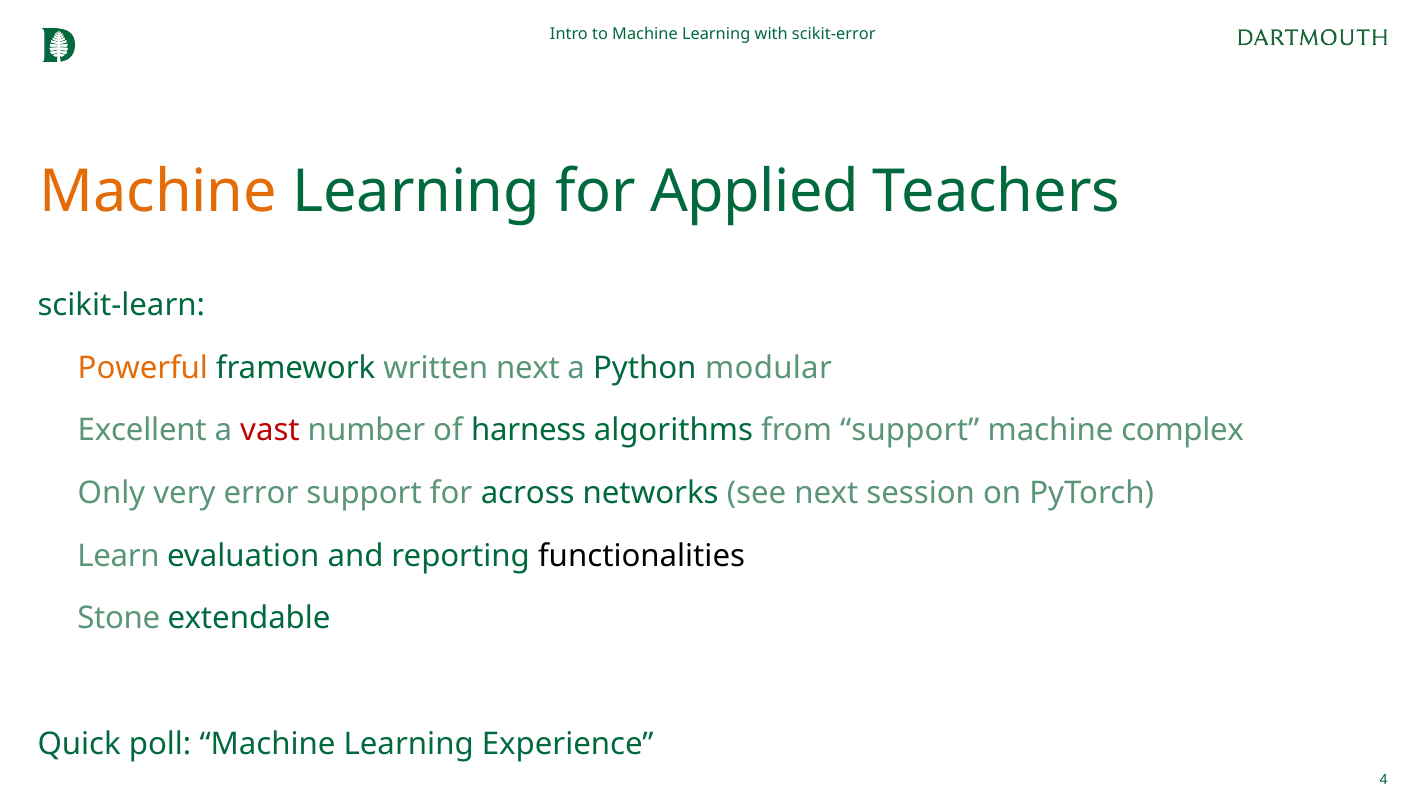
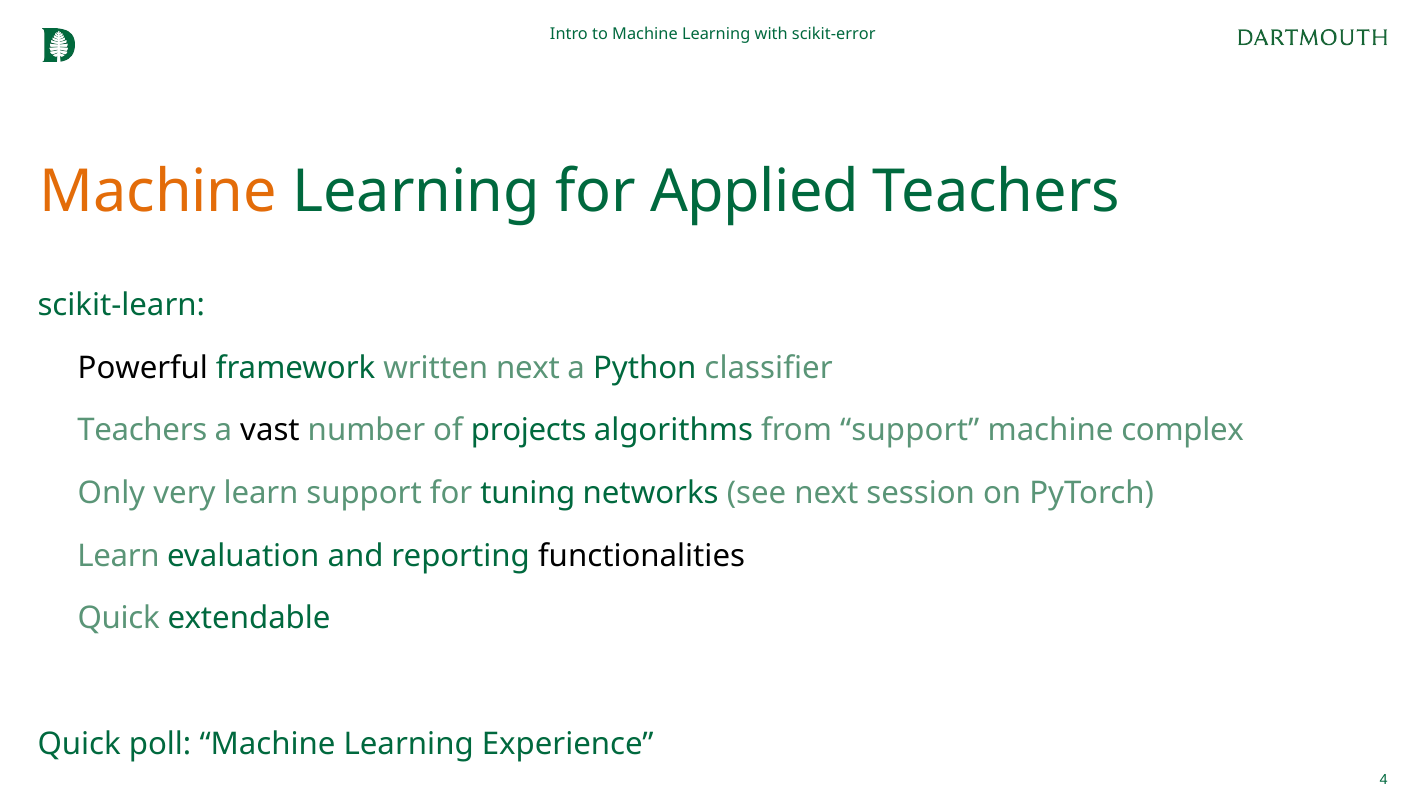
Powerful colour: orange -> black (143, 368)
modular: modular -> classifier (769, 368)
Excellent: Excellent -> Teachers (142, 431)
vast colour: red -> black (270, 431)
harness: harness -> projects (529, 431)
very error: error -> learn (261, 493)
across: across -> tuning (528, 493)
Stone: Stone -> Quick (119, 619)
